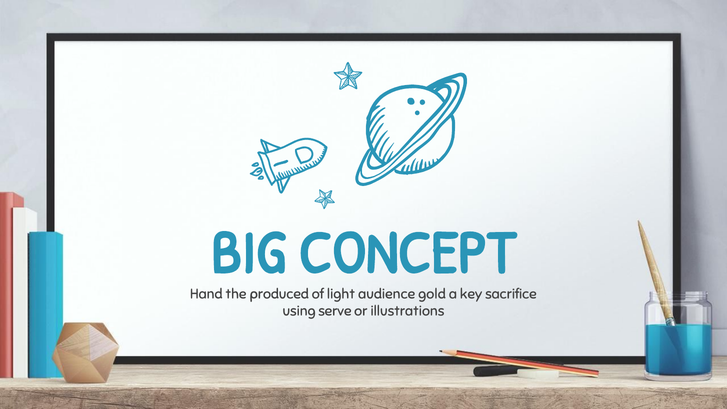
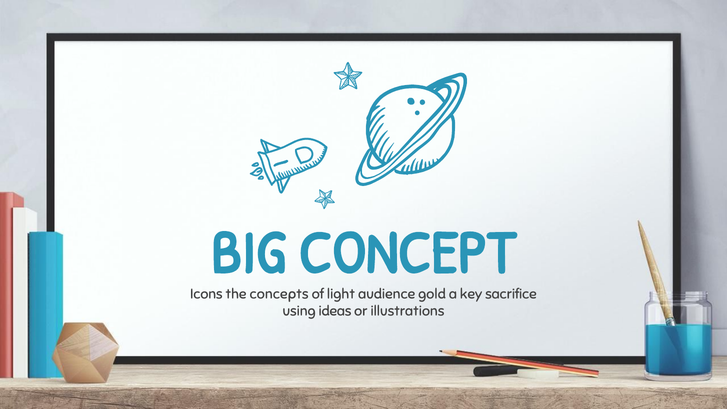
Hand: Hand -> Icons (206, 294)
produced: produced -> concepts (279, 294)
serve: serve -> ideas (335, 311)
